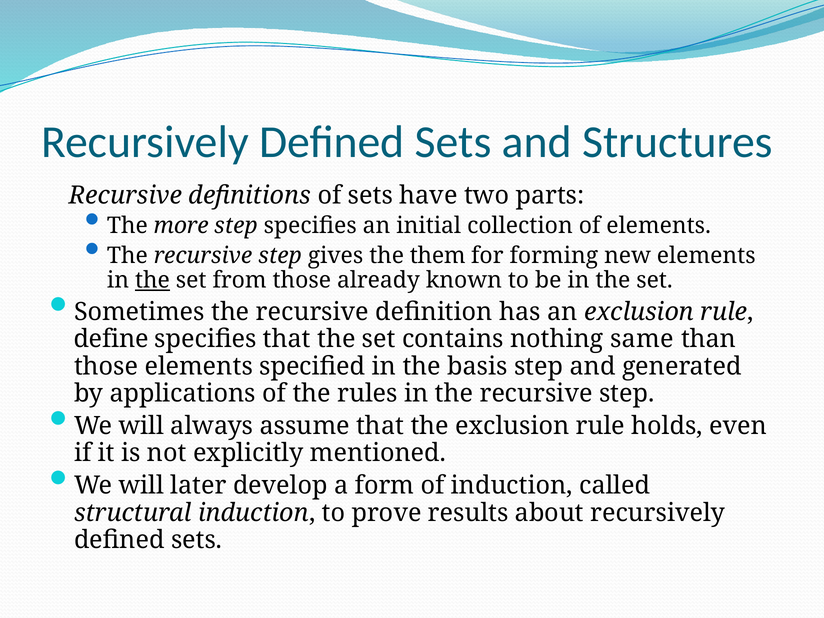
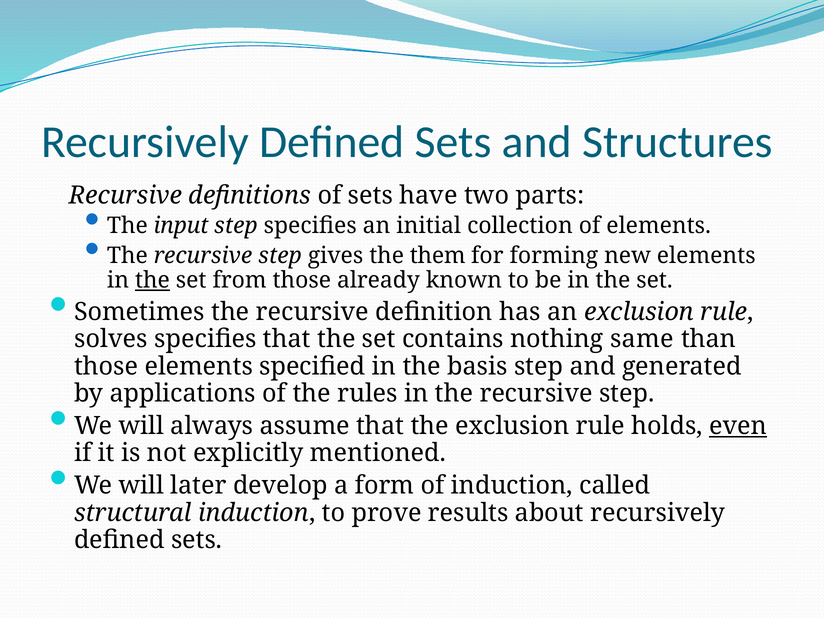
more: more -> input (181, 226)
define: define -> solves (111, 339)
even underline: none -> present (738, 426)
